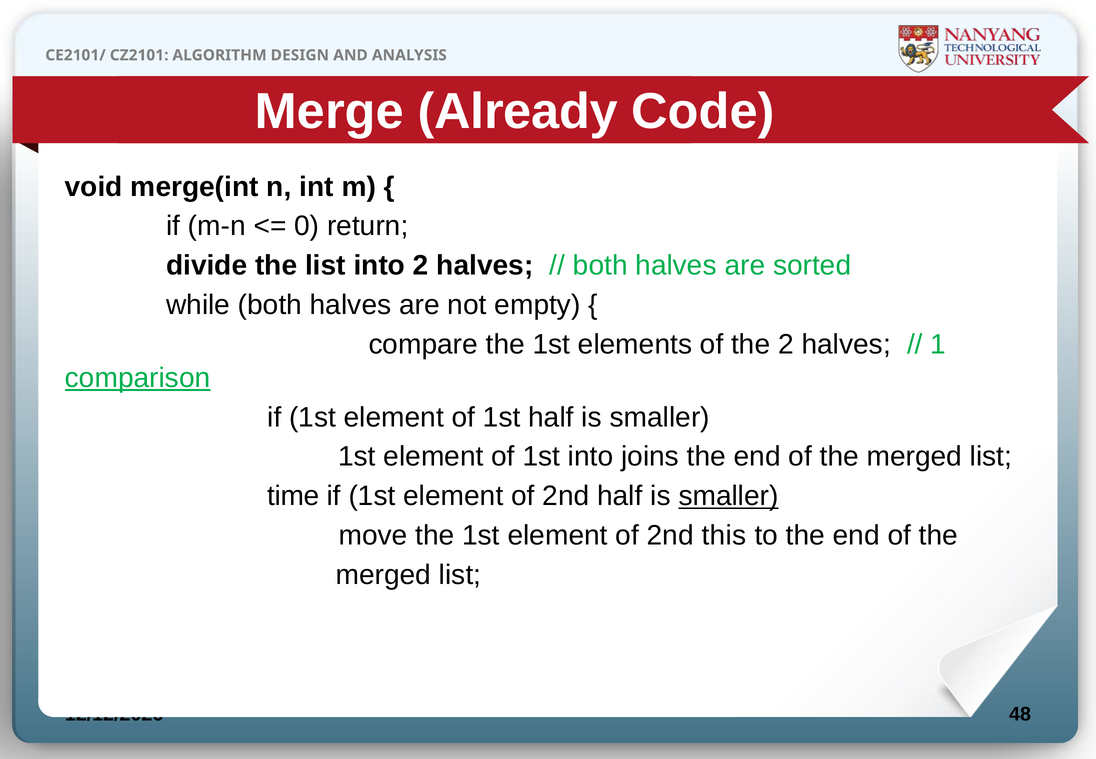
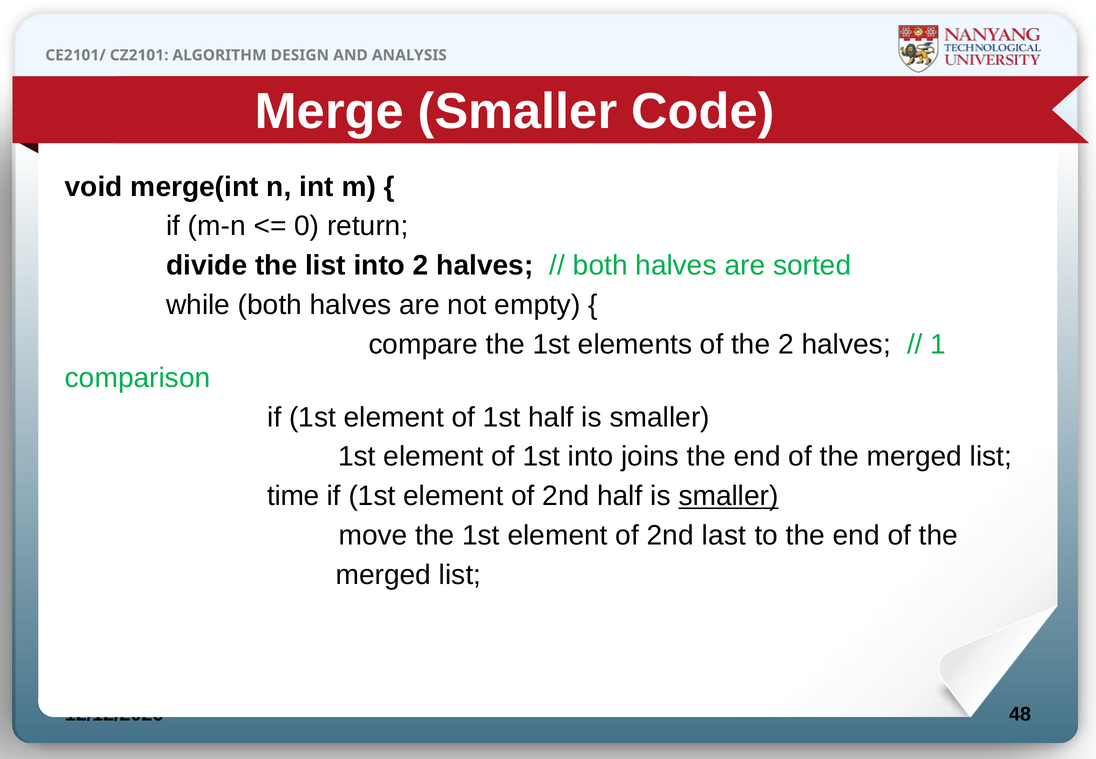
Merge Already: Already -> Smaller (518, 112)
comparison underline: present -> none (138, 378)
this: this -> last (724, 535)
